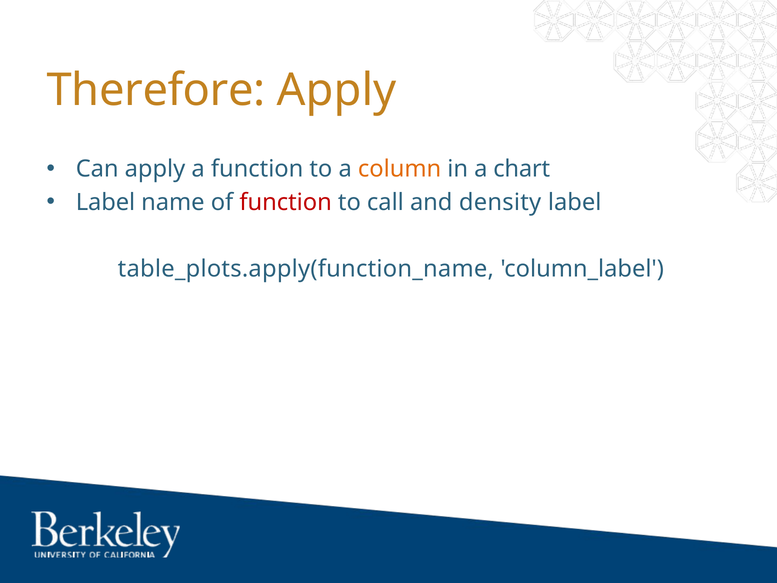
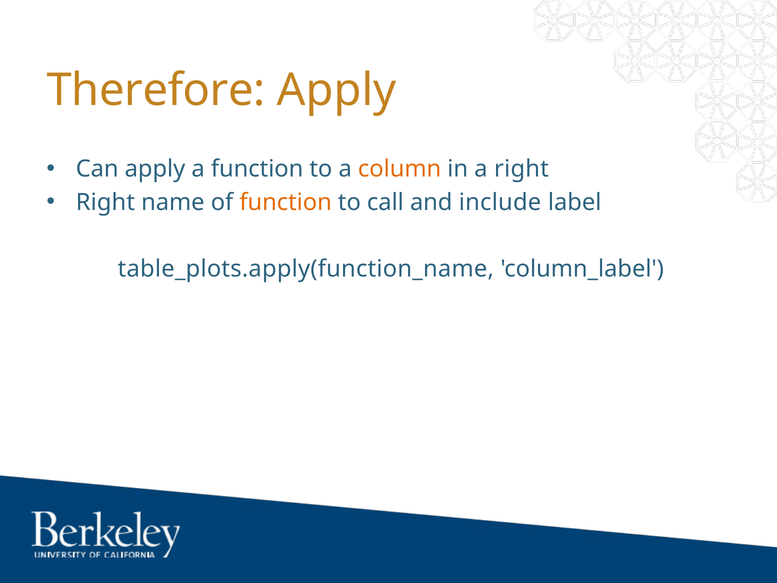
a chart: chart -> right (521, 169)
Label: Label -> Right (105, 202)
function colour: red -> orange (286, 202)
density: density -> include (500, 202)
